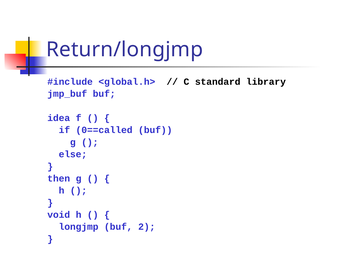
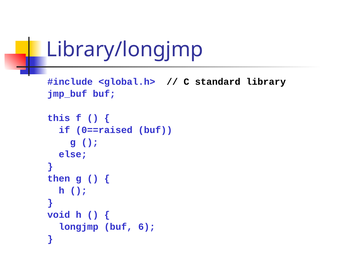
Return/longjmp: Return/longjmp -> Library/longjmp (125, 50)
idea: idea -> this (59, 118)
0==called: 0==called -> 0==raised (104, 130)
2: 2 -> 6 (147, 227)
